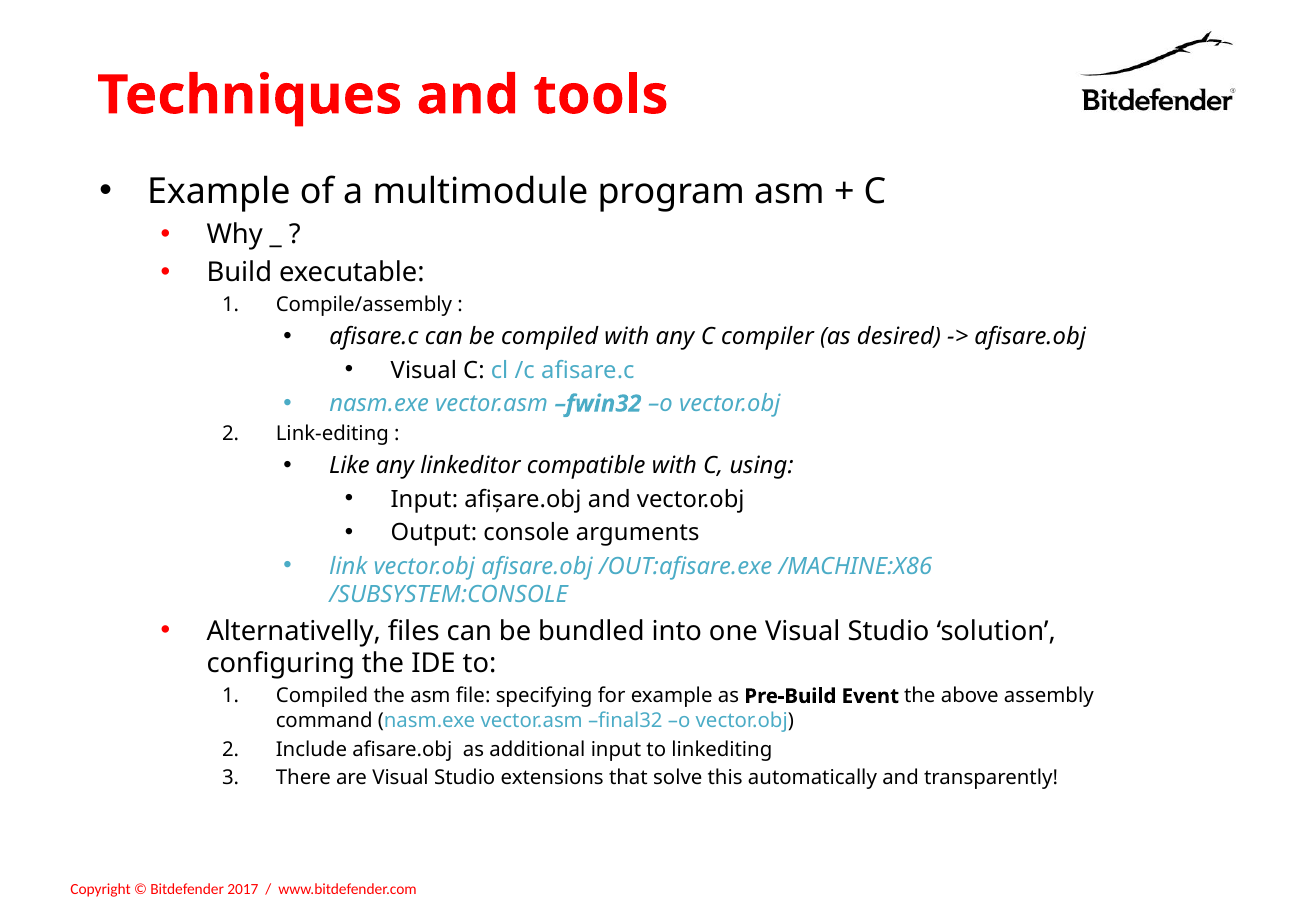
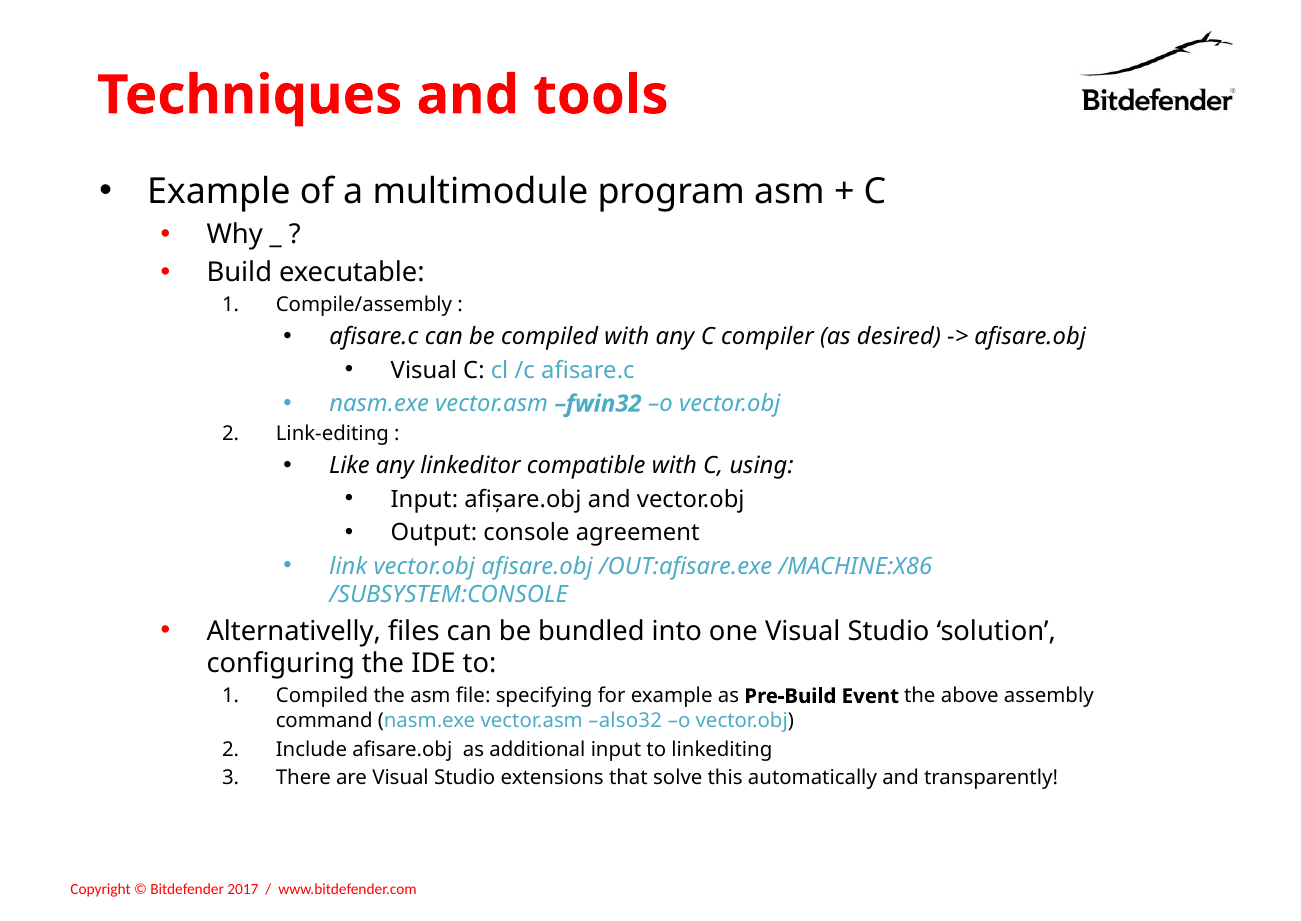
arguments: arguments -> agreement (638, 532)
final32: final32 -> also32 (625, 720)
